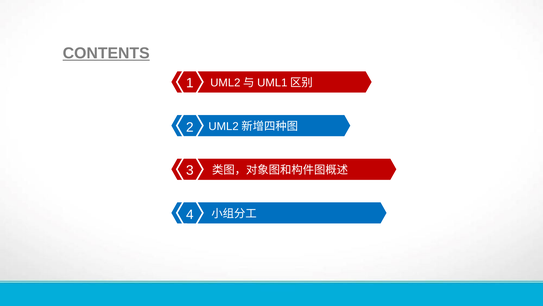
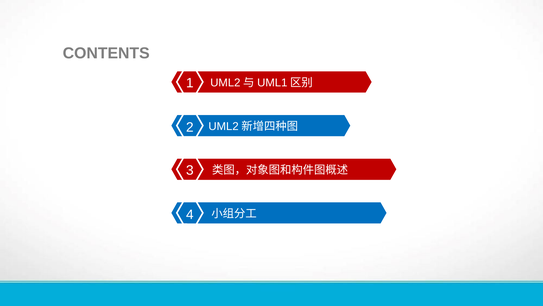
CONTENTS underline: present -> none (106, 53)
